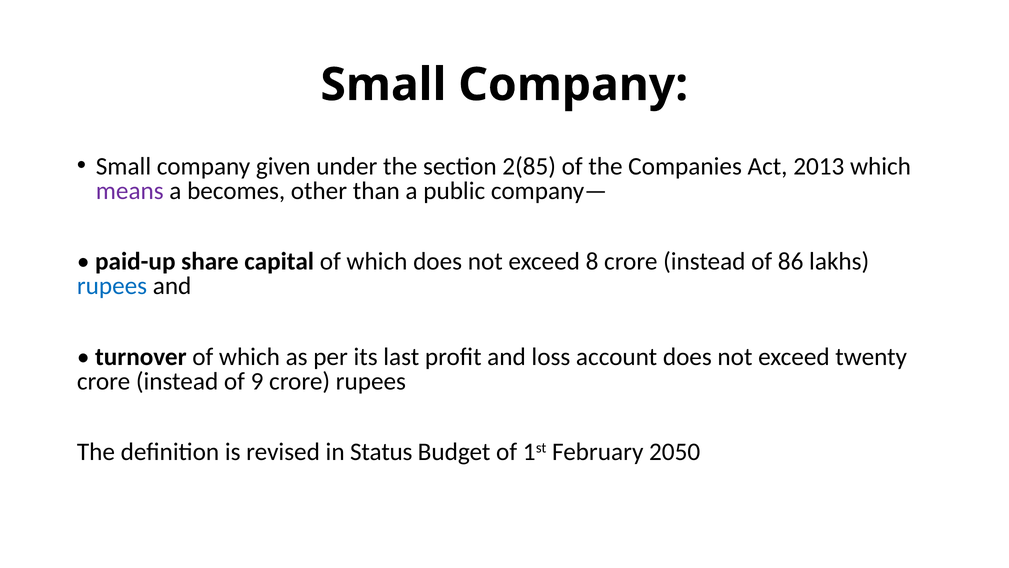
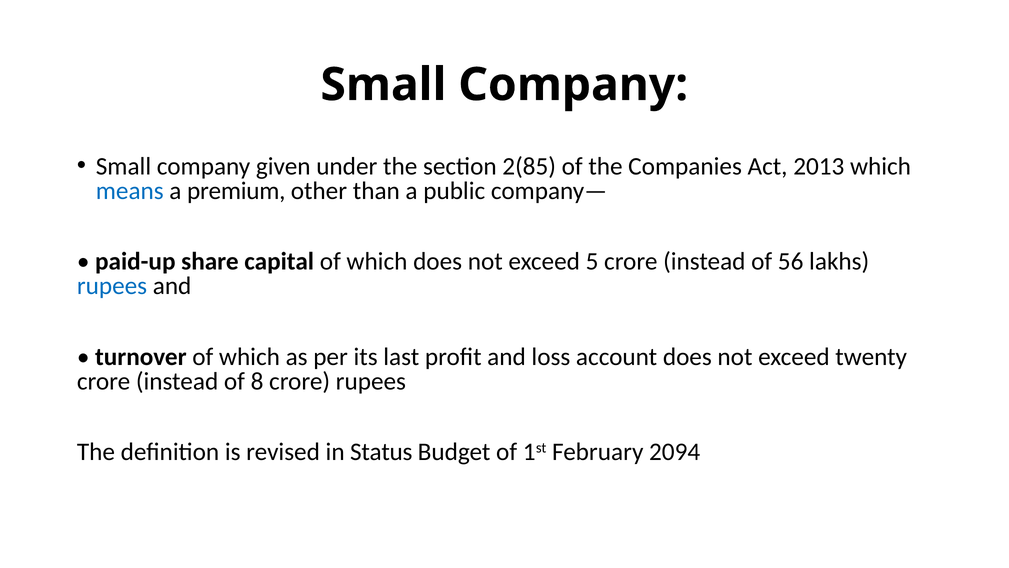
means colour: purple -> blue (130, 191)
becomes: becomes -> premium (236, 191)
8: 8 -> 5 (592, 261)
86: 86 -> 56 (791, 261)
9: 9 -> 8 (257, 381)
2050: 2050 -> 2094 (675, 452)
